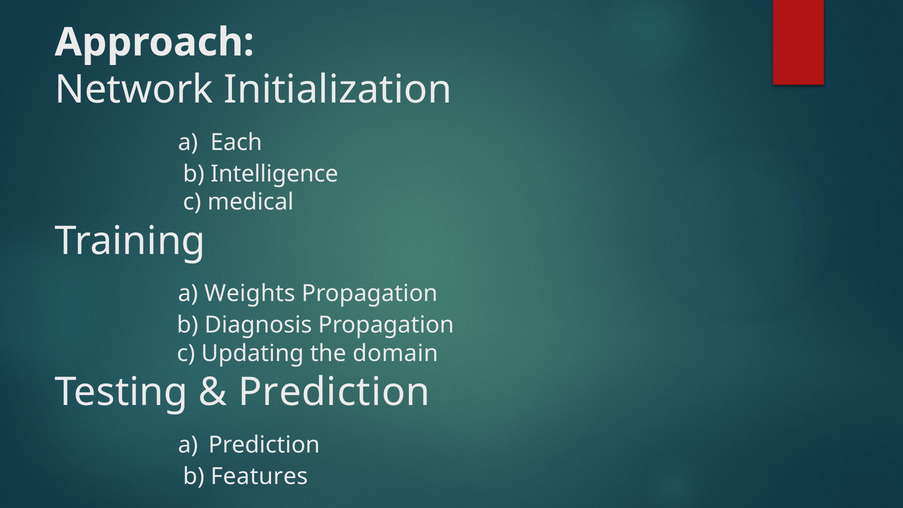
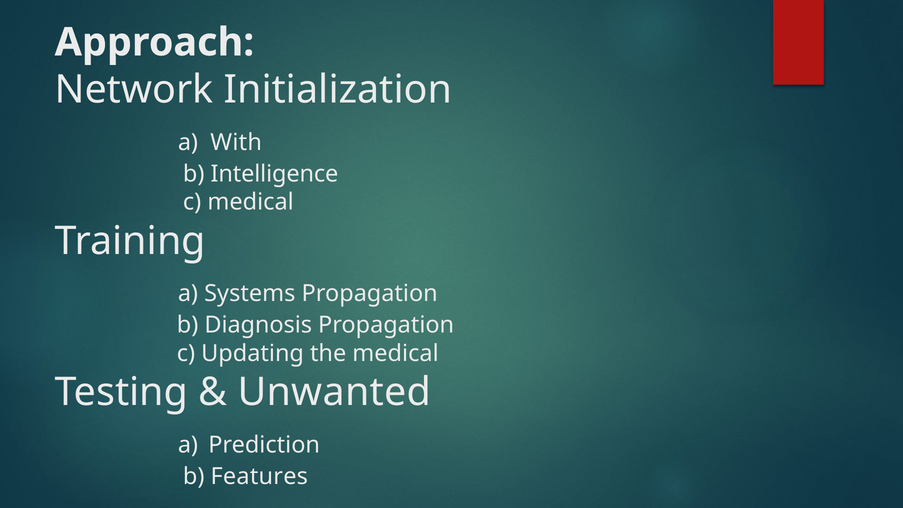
Each: Each -> With (236, 142)
Weights: Weights -> Systems (250, 294)
the domain: domain -> medical (396, 353)
Prediction: Prediction -> Unwanted (334, 392)
